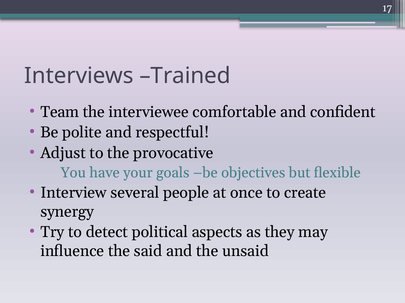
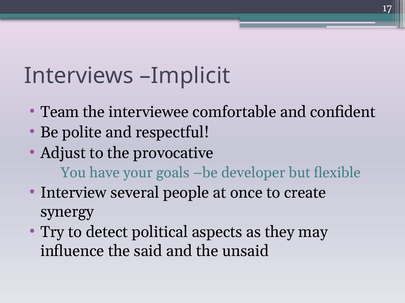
Trained: Trained -> Implicit (185, 76)
objectives: objectives -> developer (253, 173)
